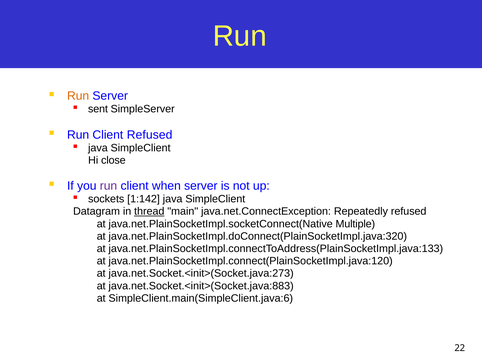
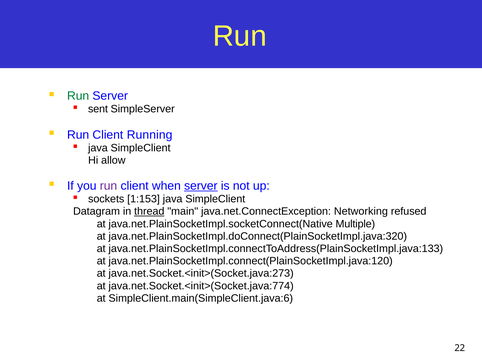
Run colour: orange -> green (78, 96)
Client Refused: Refused -> Running (150, 135)
close: close -> allow (113, 160)
server underline: none -> present (201, 186)
1:142: 1:142 -> 1:153 (144, 199)
Repeatedly: Repeatedly -> Networking (361, 212)
java.net.Socket.<init>(Socket.java:883: java.net.Socket.<init>(Socket.java:883 -> java.net.Socket.<init>(Socket.java:774 (201, 286)
